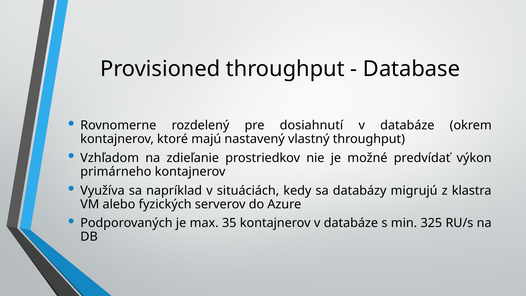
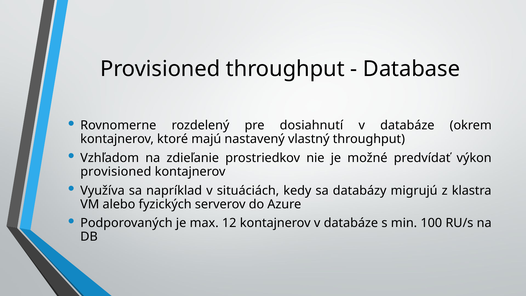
primárneho: primárneho -> provisioned (116, 172)
35: 35 -> 12 (229, 223)
325: 325 -> 100 (431, 223)
